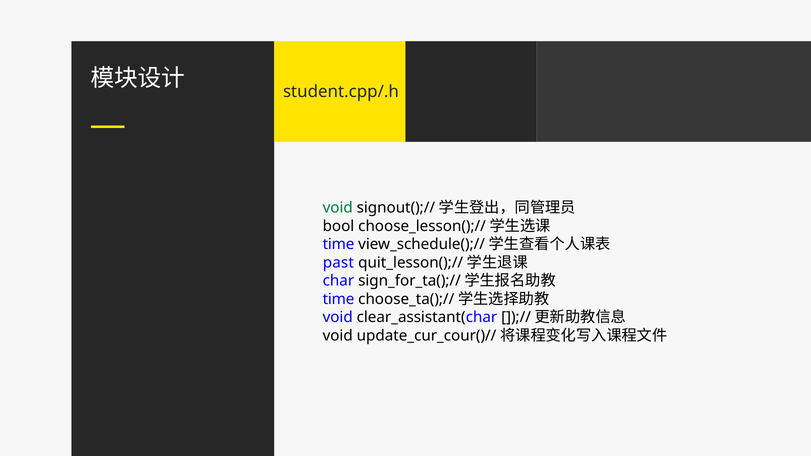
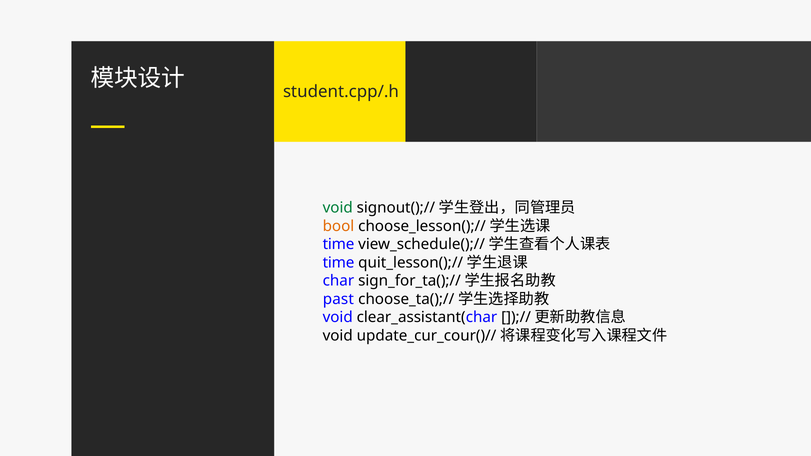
bool colour: black -> orange (338, 226)
past: past -> time (339, 263)
time: time -> past (338, 299)
